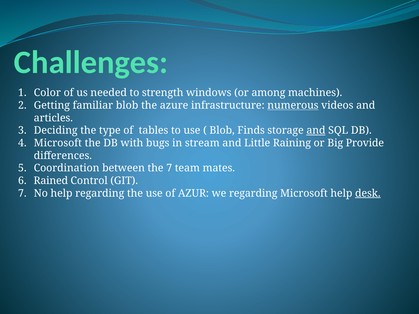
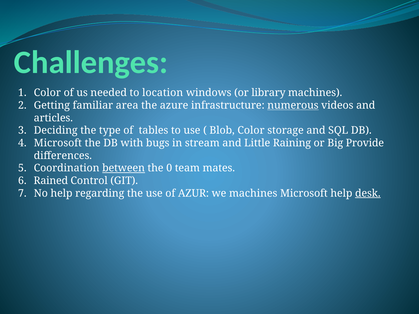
strength: strength -> location (163, 93)
among: among -> library (268, 93)
familiar blob: blob -> area (127, 105)
Blob Finds: Finds -> Color (251, 131)
and underline: present -> none (316, 131)
between underline: none -> present (124, 168)
the 7: 7 -> 0 (169, 168)
we regarding: regarding -> machines (253, 193)
